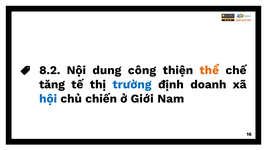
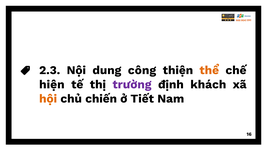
8.2: 8.2 -> 2.3 (50, 70)
tăng: tăng -> hiện (52, 85)
trường colour: blue -> purple (132, 85)
doanh: doanh -> khách (208, 85)
hội colour: blue -> orange (48, 99)
Giới: Giới -> Tiết (142, 99)
